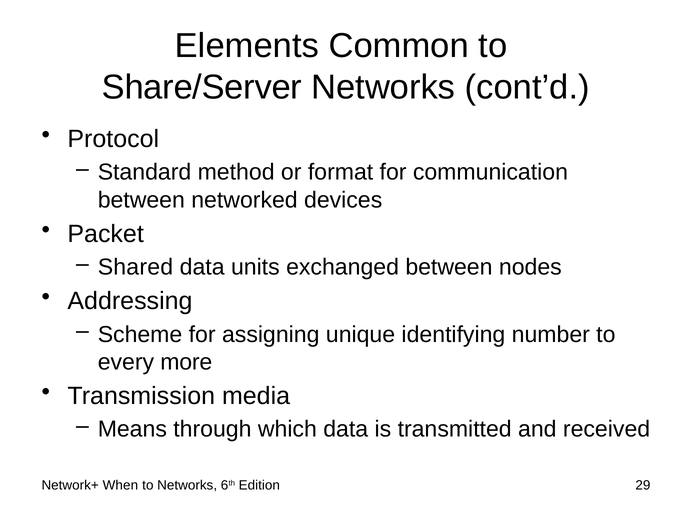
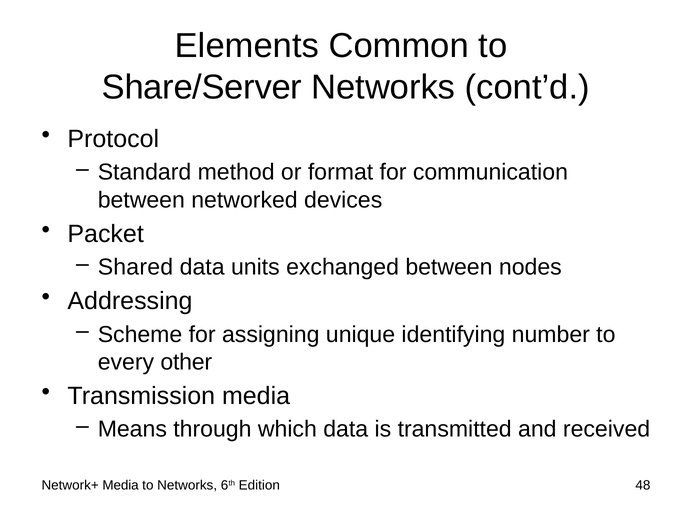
more: more -> other (186, 362)
Network+ When: When -> Media (121, 485)
29: 29 -> 48 (643, 485)
